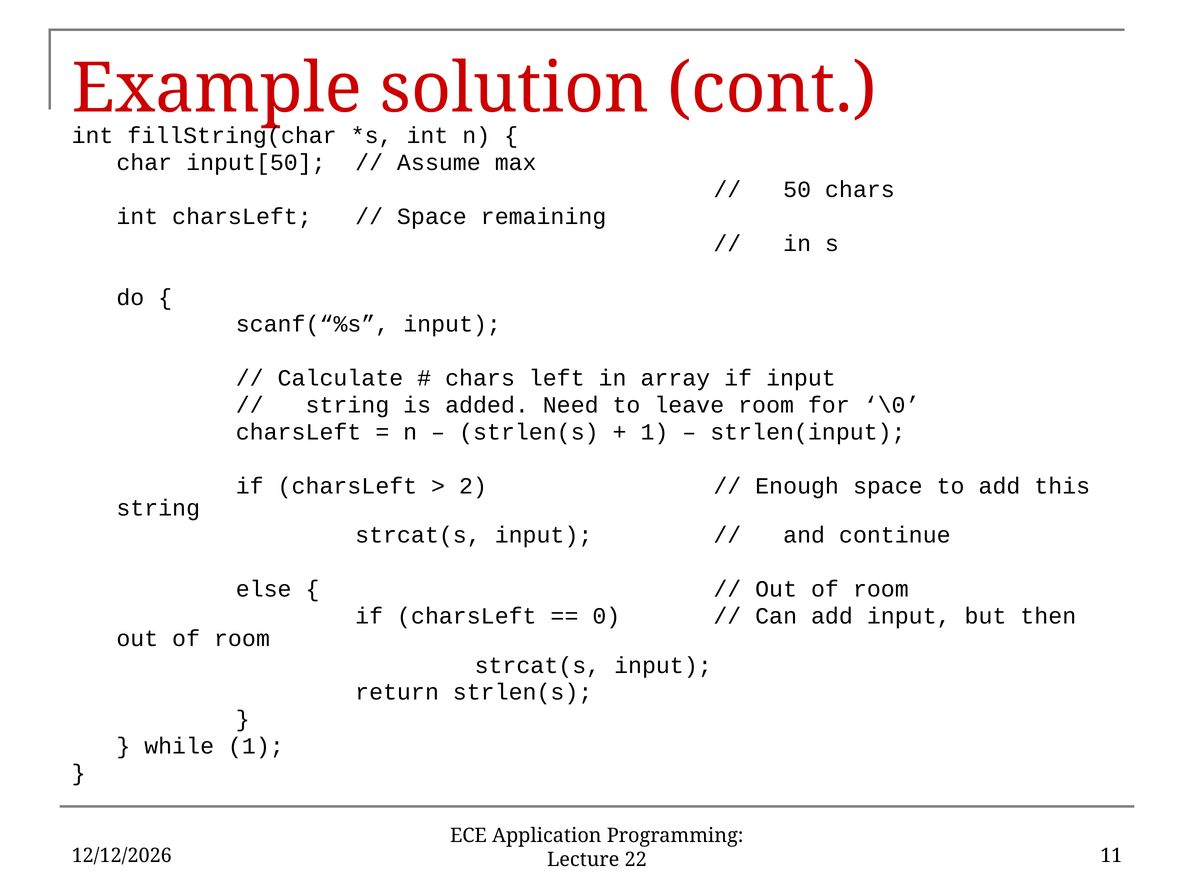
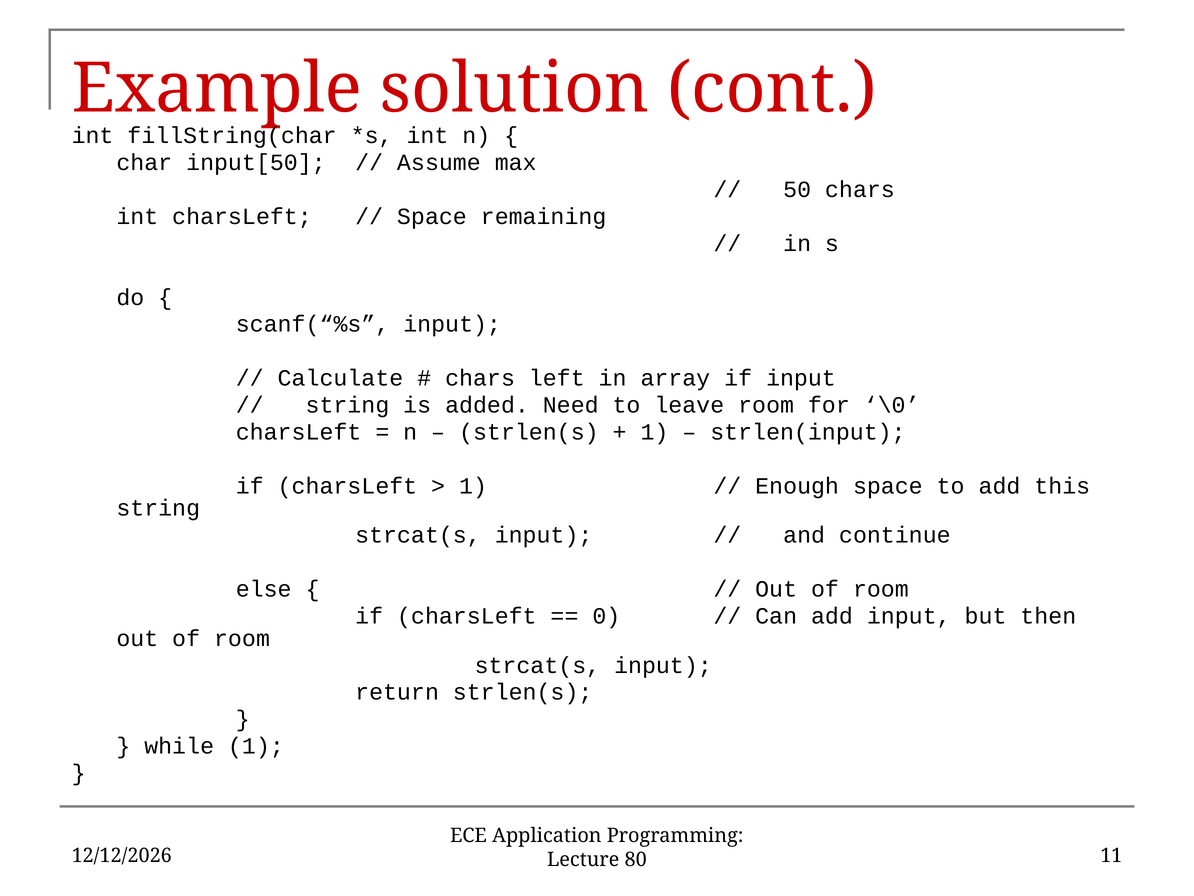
2: 2 -> 1 (473, 486)
22: 22 -> 80 (636, 859)
